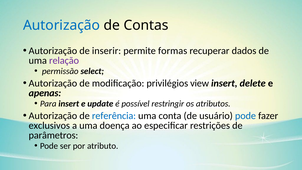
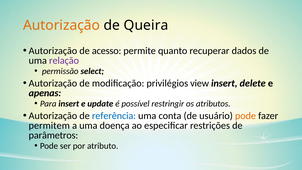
Autorização colour: blue -> orange (62, 25)
Contas: Contas -> Queira (146, 25)
inserir: inserir -> acesso (107, 51)
formas: formas -> quanto (173, 51)
pode colour: blue -> orange (245, 116)
exclusivos: exclusivos -> permitem (49, 125)
